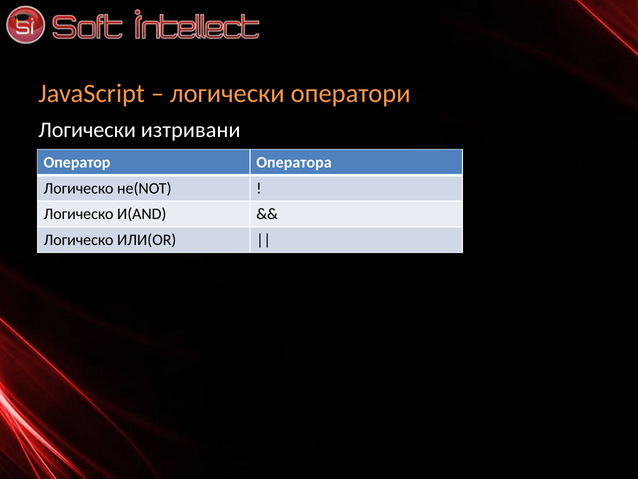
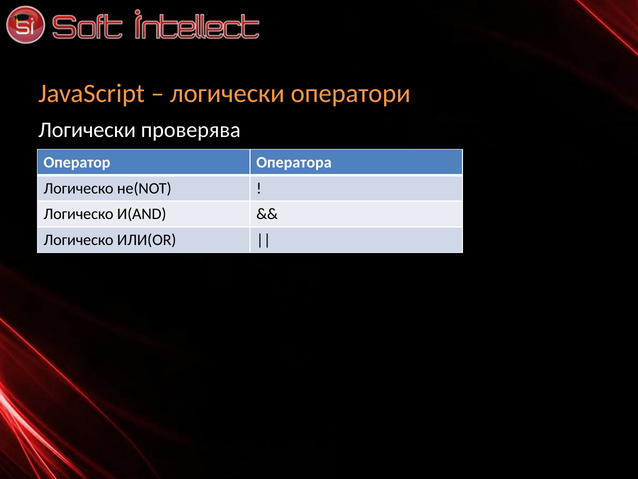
изтривани: изтривани -> проверява (191, 130)
